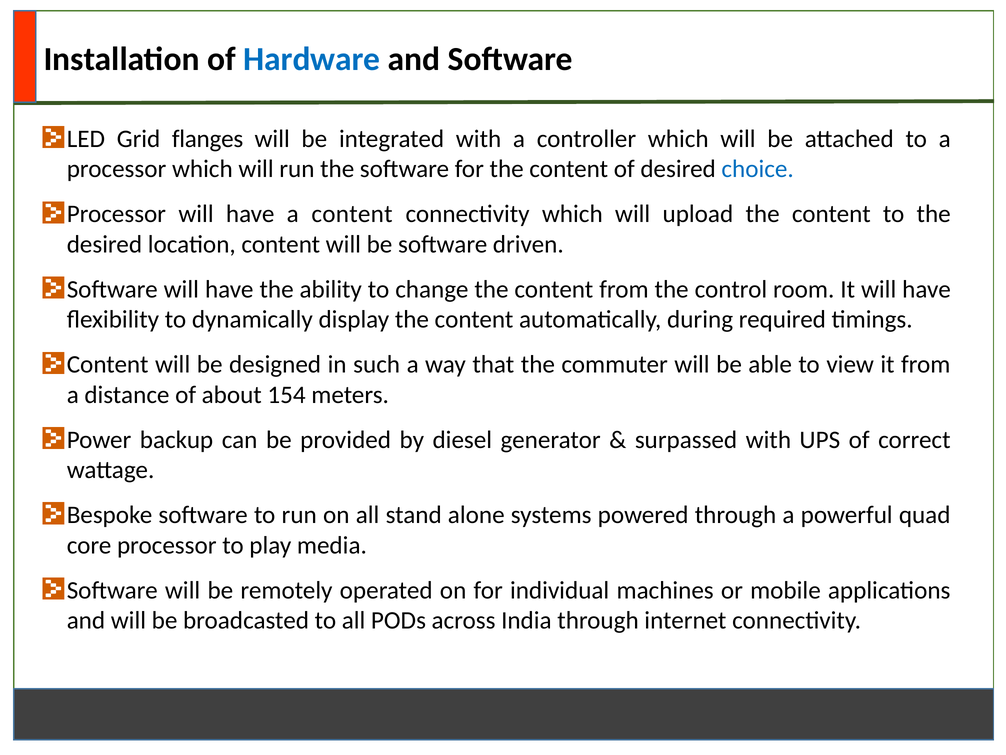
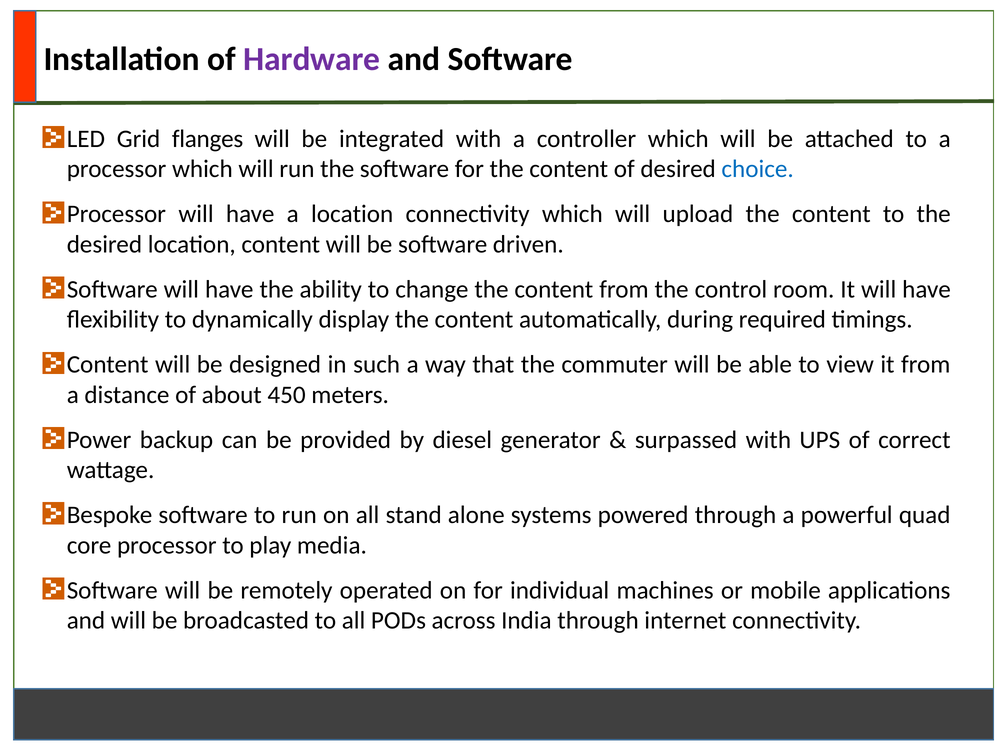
Hardware colour: blue -> purple (312, 59)
a content: content -> location (352, 214)
154: 154 -> 450 (287, 394)
